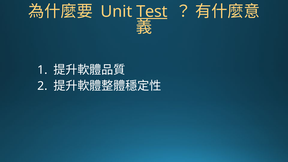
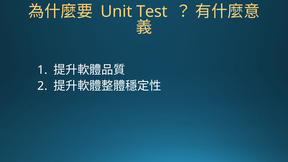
Test underline: present -> none (152, 12)
